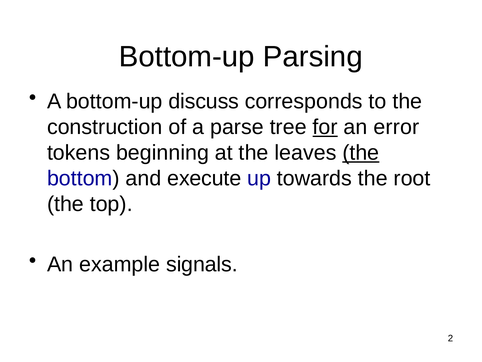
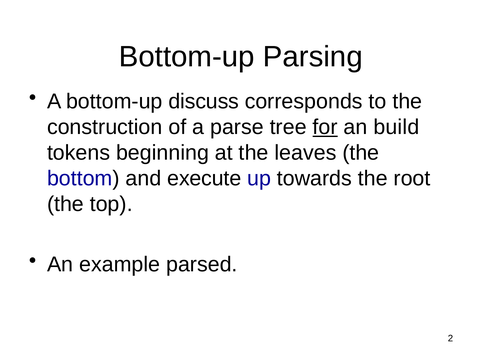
error: error -> build (396, 127)
the underline: present -> none (361, 153)
signals: signals -> parsed (202, 264)
